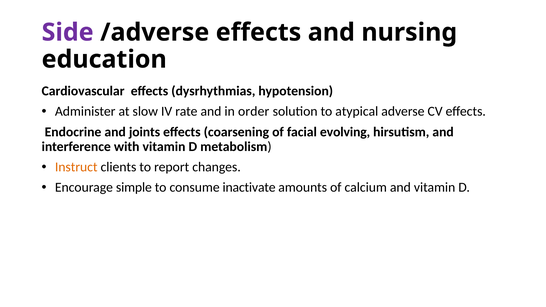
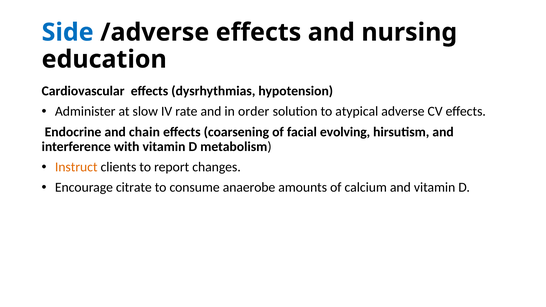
Side colour: purple -> blue (68, 32)
joints: joints -> chain (144, 132)
simple: simple -> citrate (134, 188)
inactivate: inactivate -> anaerobe (249, 188)
